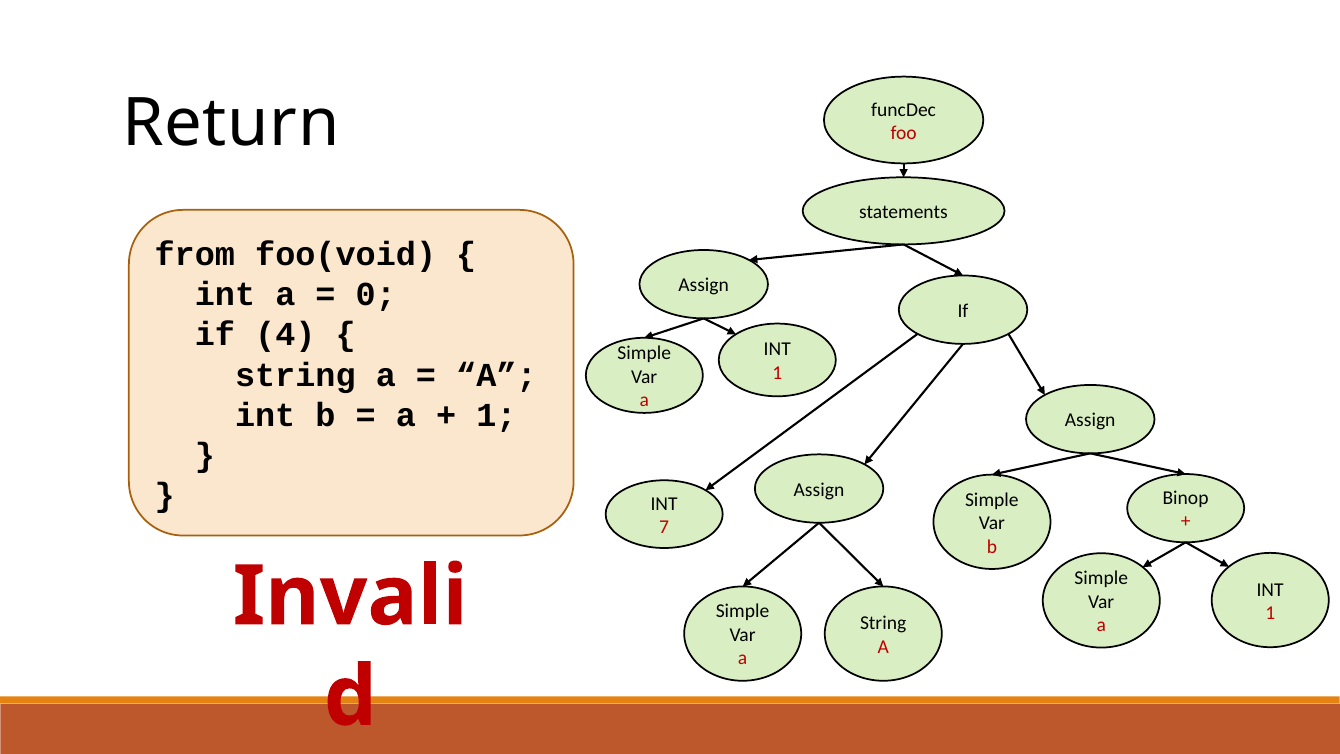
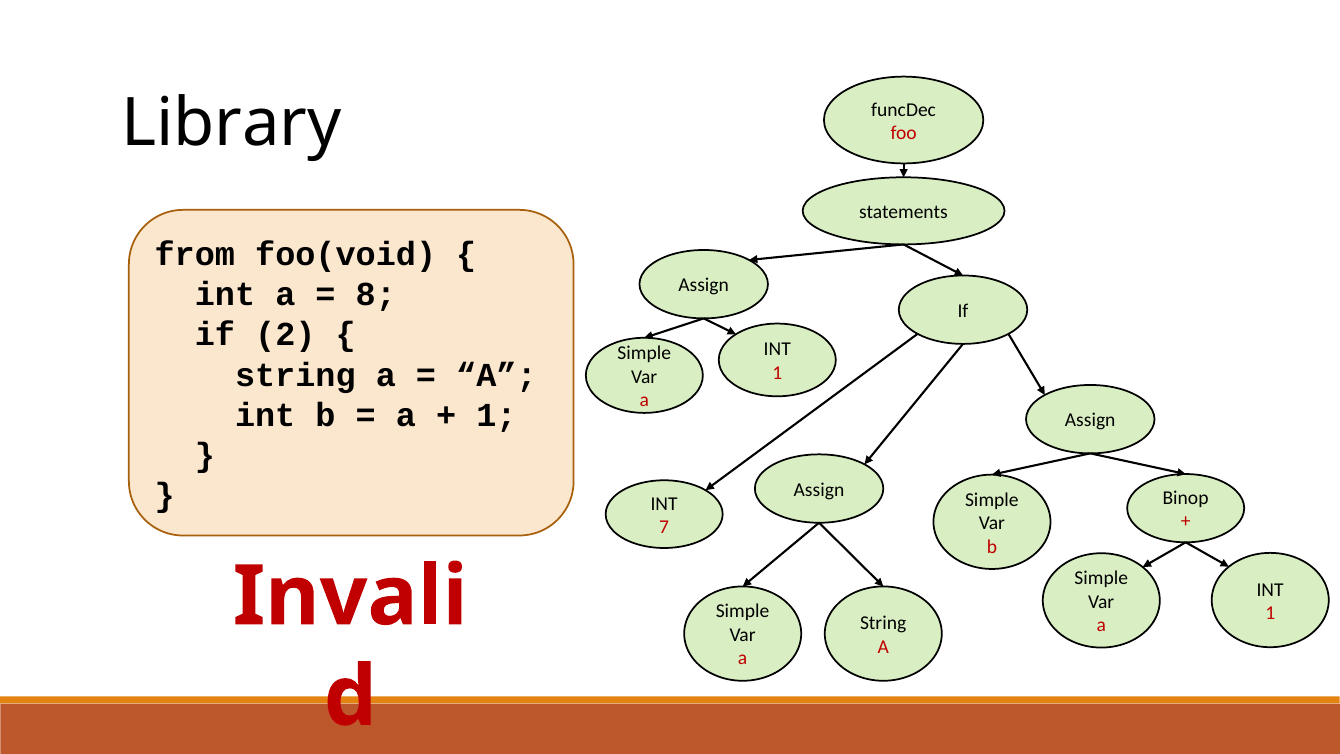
Return: Return -> Library (231, 123)
0: 0 -> 8 (376, 294)
4: 4 -> 2 (285, 335)
